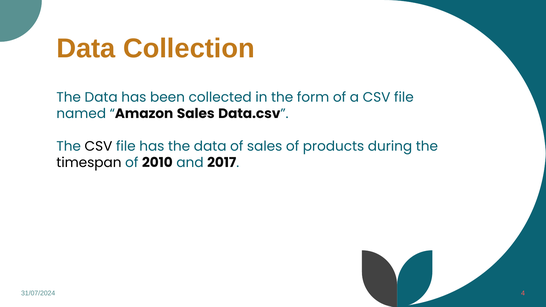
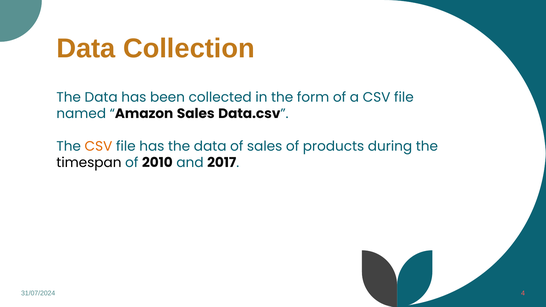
CSV colour: black -> orange (98, 146)
